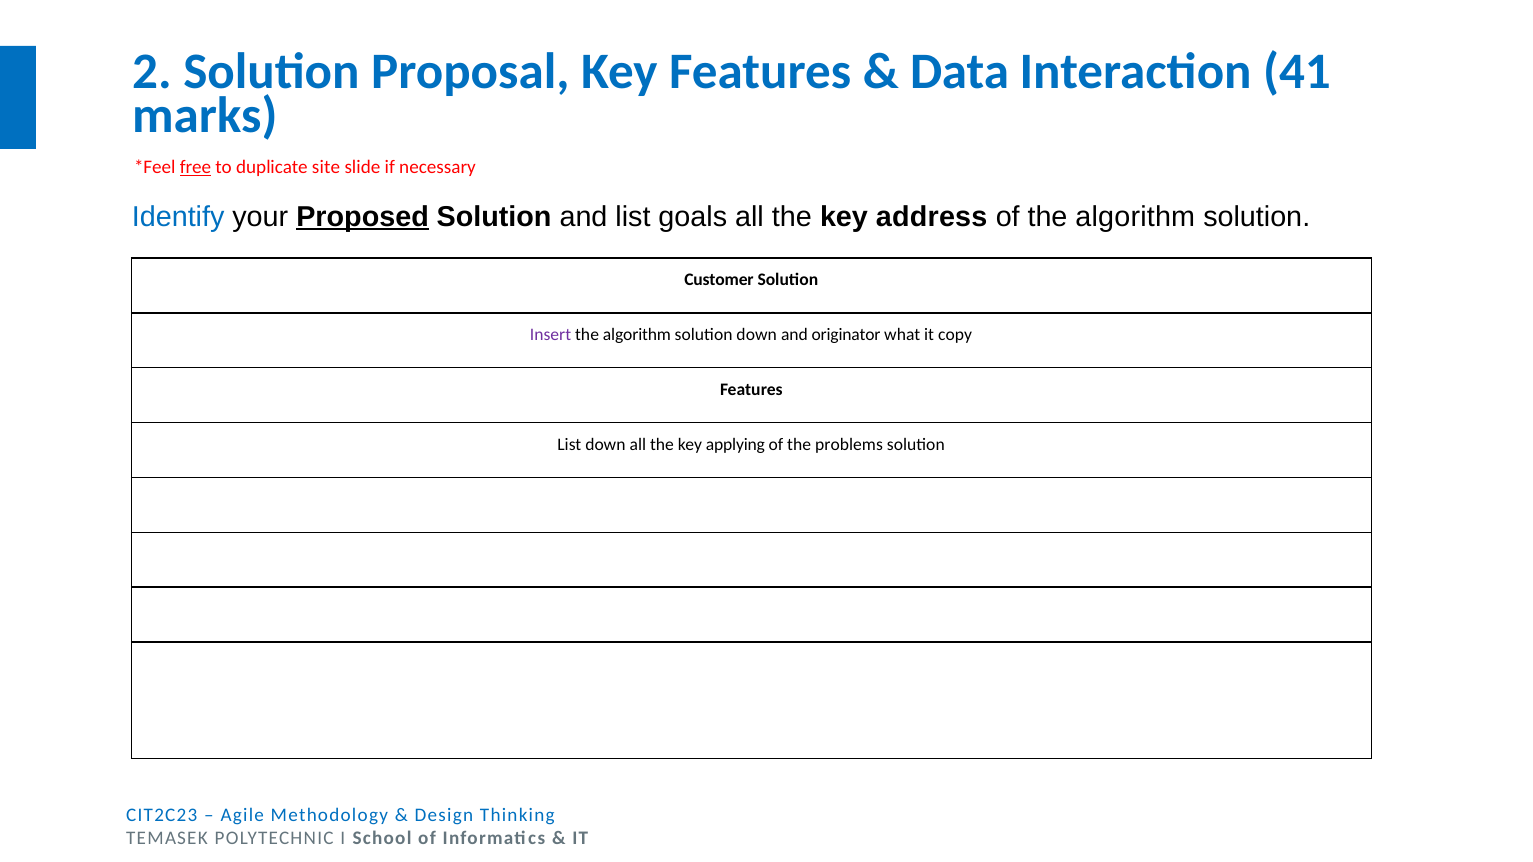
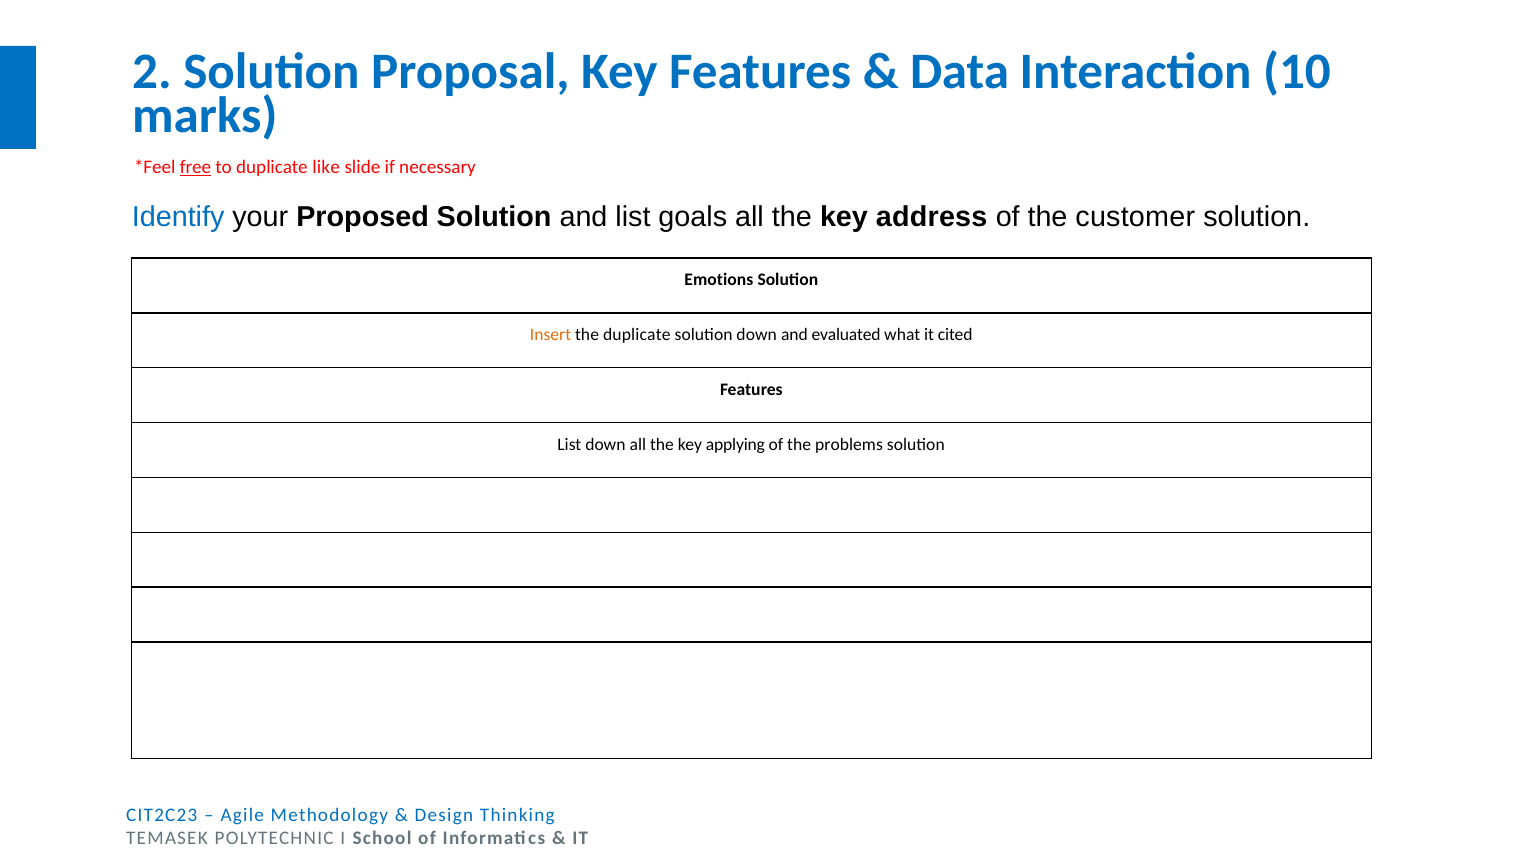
41: 41 -> 10 (1297, 72)
site: site -> like (326, 167)
Proposed underline: present -> none (363, 217)
of the algorithm: algorithm -> customer (1135, 217)
Customer: Customer -> Emotions (719, 280)
Insert colour: purple -> orange (551, 335)
algorithm: algorithm -> duplicate (637, 335)
originator: originator -> evaluated (846, 335)
copy: copy -> cited (955, 335)
